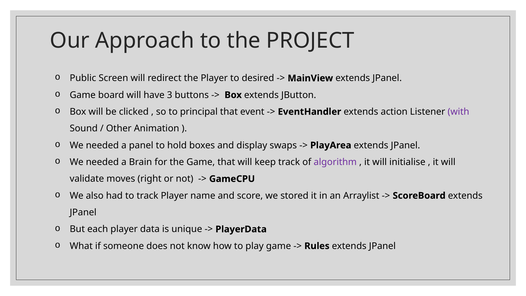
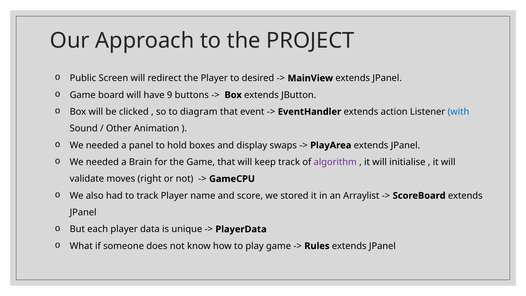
3: 3 -> 9 (170, 95)
principal: principal -> diagram (199, 112)
with colour: purple -> blue (458, 112)
